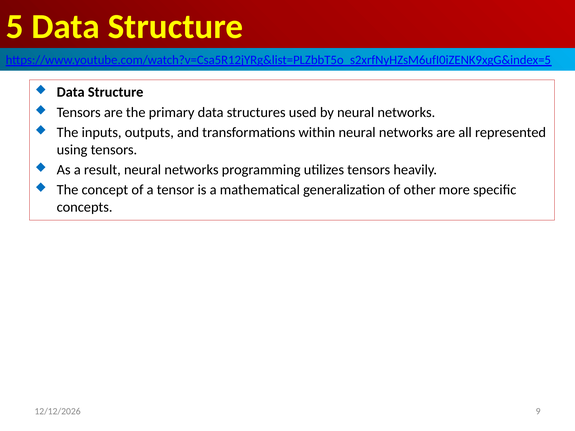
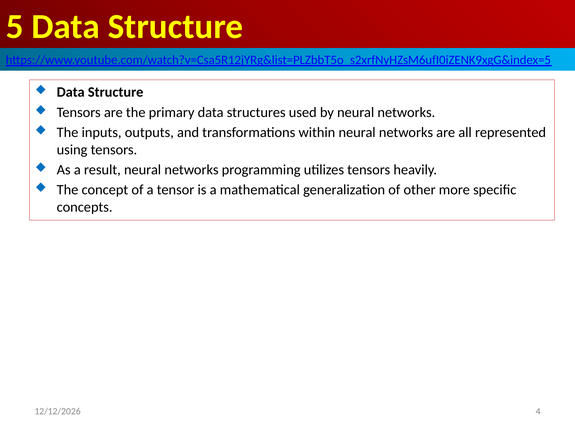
9: 9 -> 4 (538, 412)
